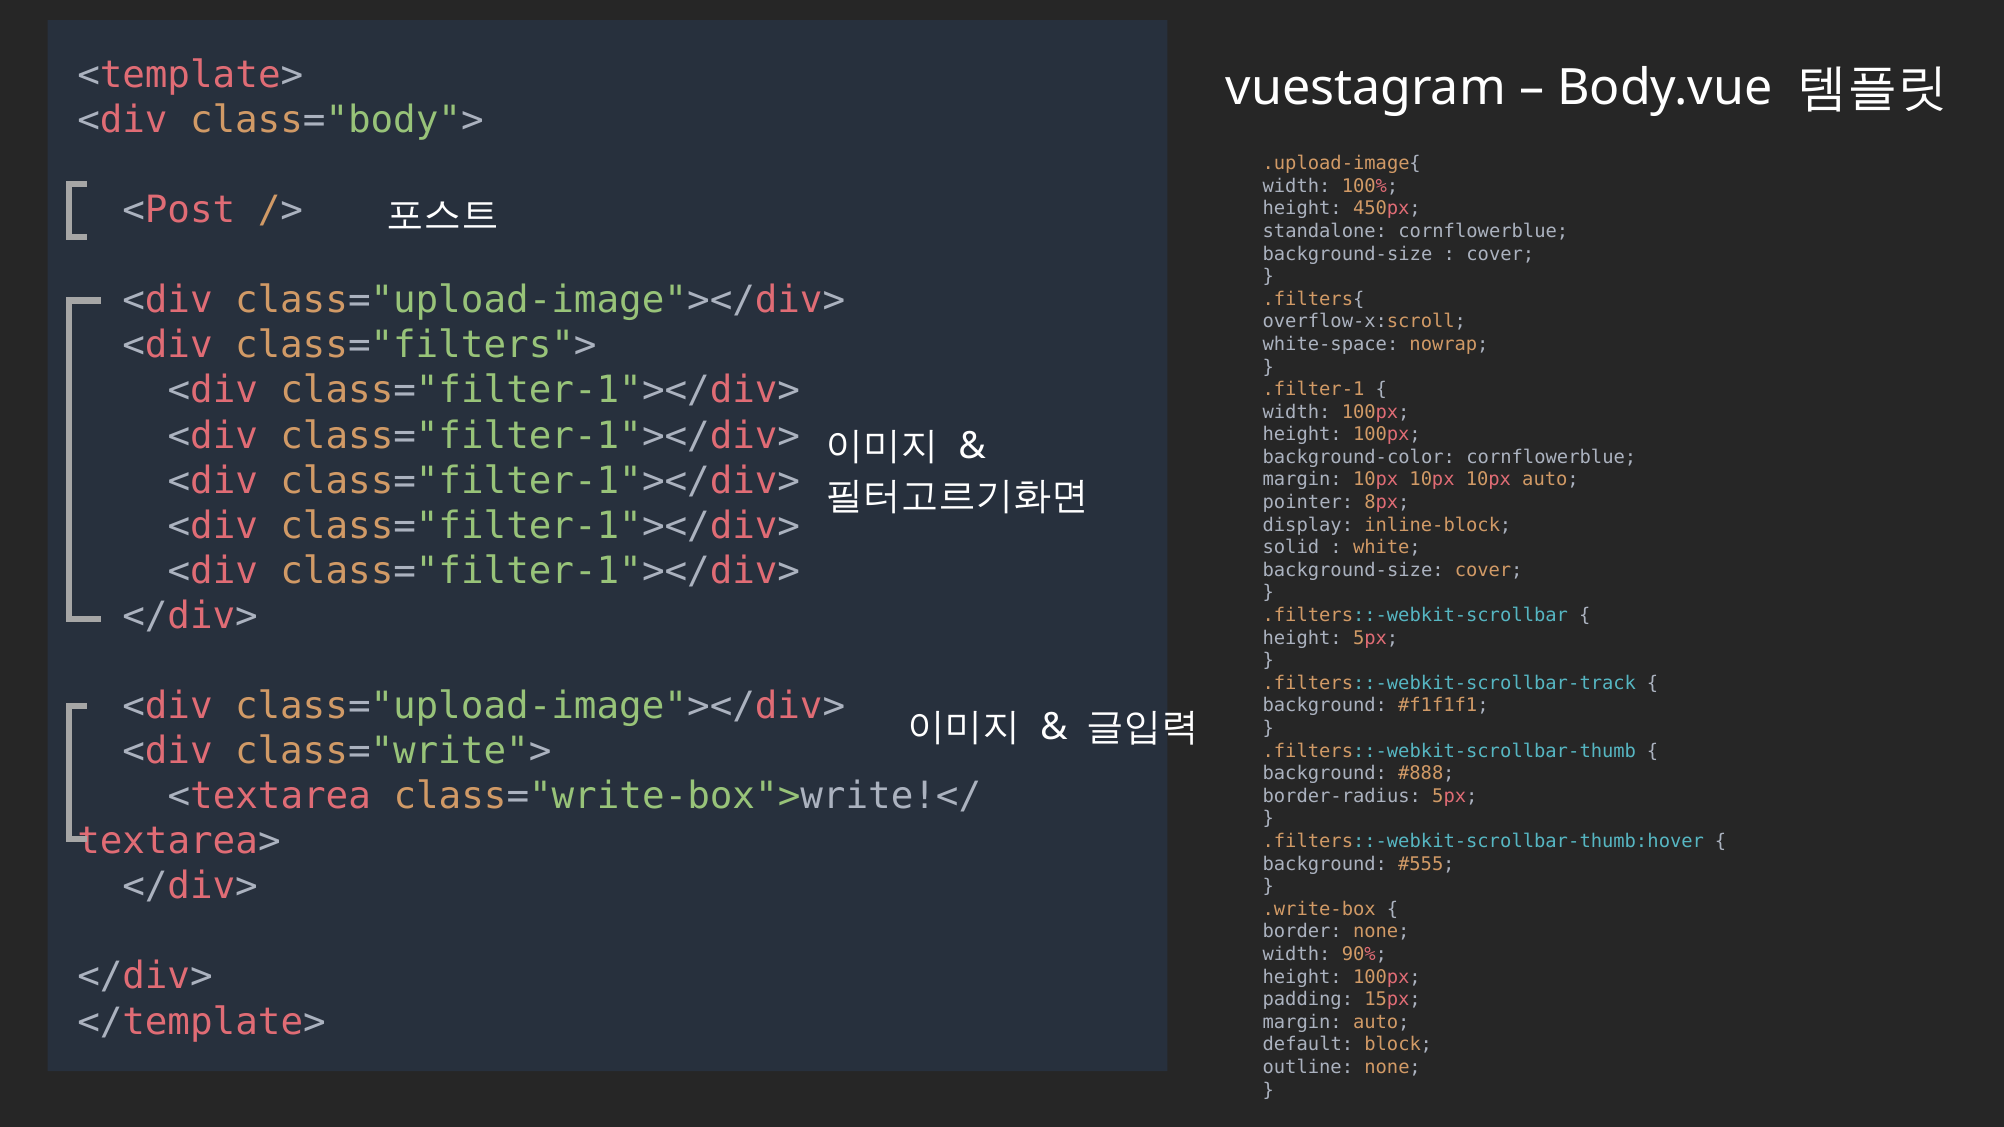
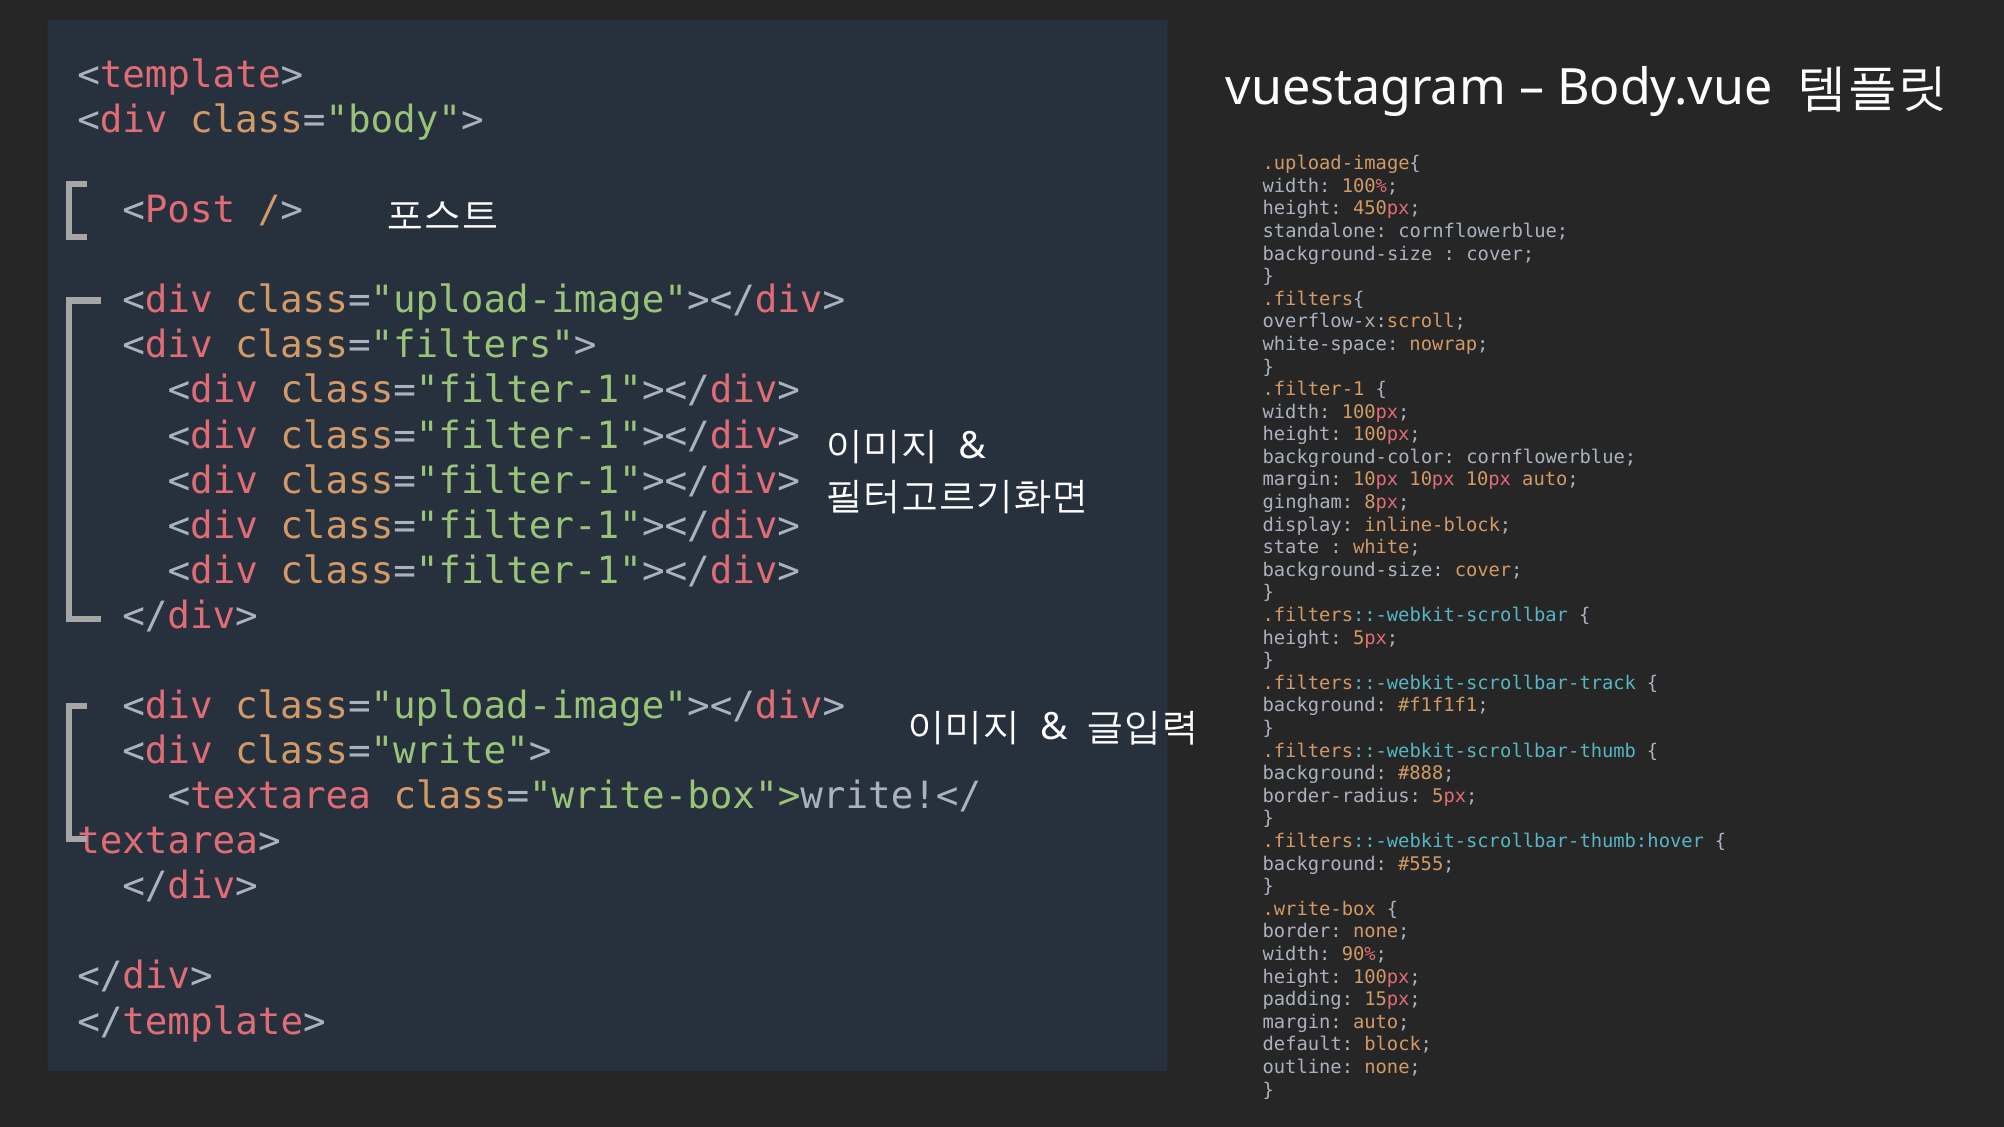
pointer: pointer -> gingham (1308, 502)
solid: solid -> state (1291, 548)
